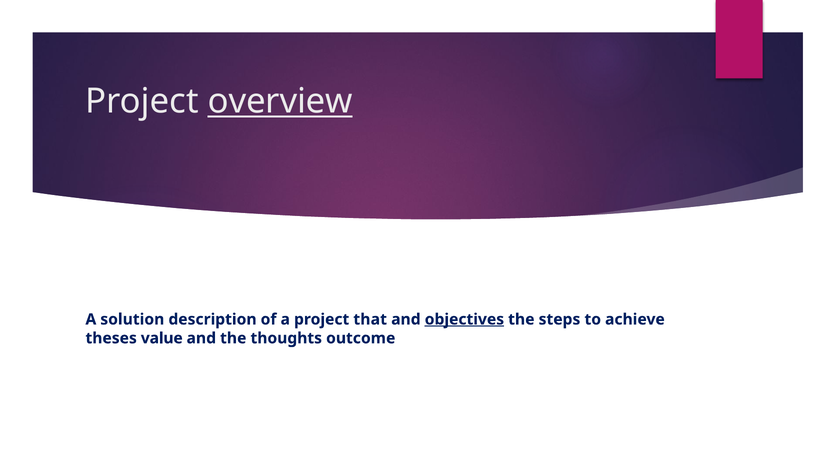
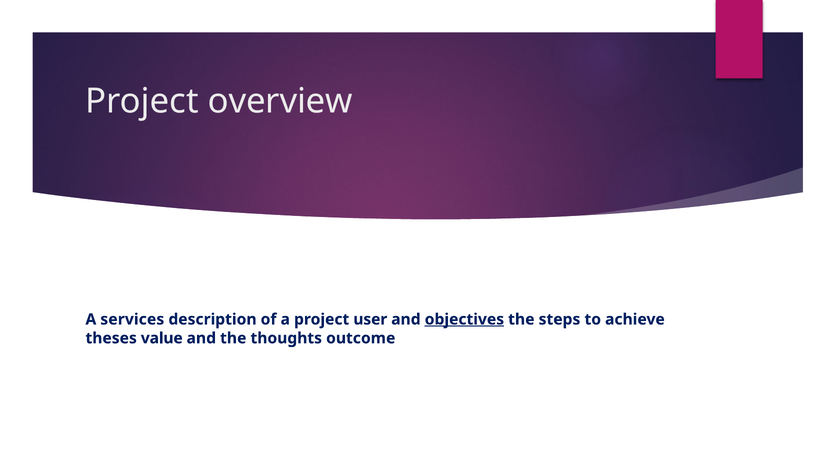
overview underline: present -> none (280, 102)
solution: solution -> services (132, 320)
that: that -> user (370, 320)
